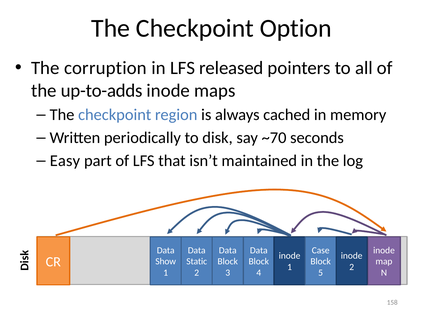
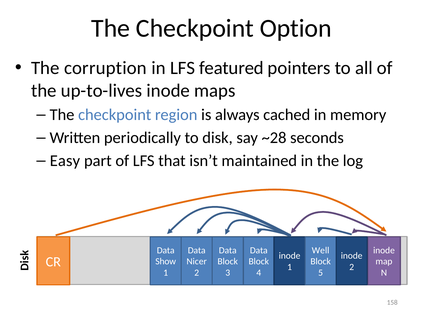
released: released -> featured (231, 68)
up-to-adds: up-to-adds -> up-to-lives (102, 91)
~70: ~70 -> ~28 (274, 138)
Case: Case -> Well (321, 250)
Static: Static -> Nicer (197, 262)
